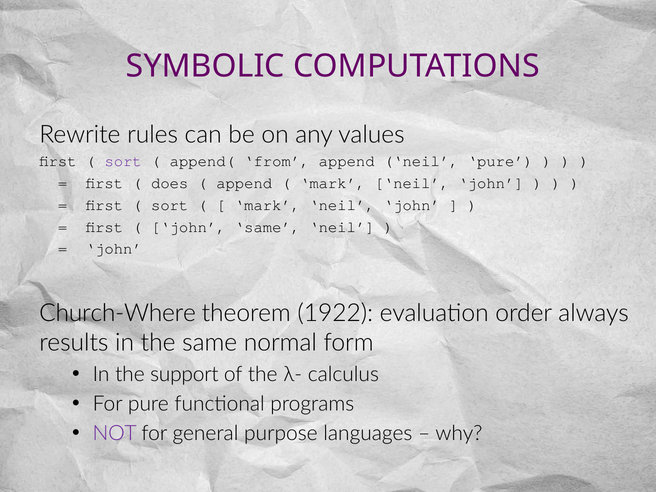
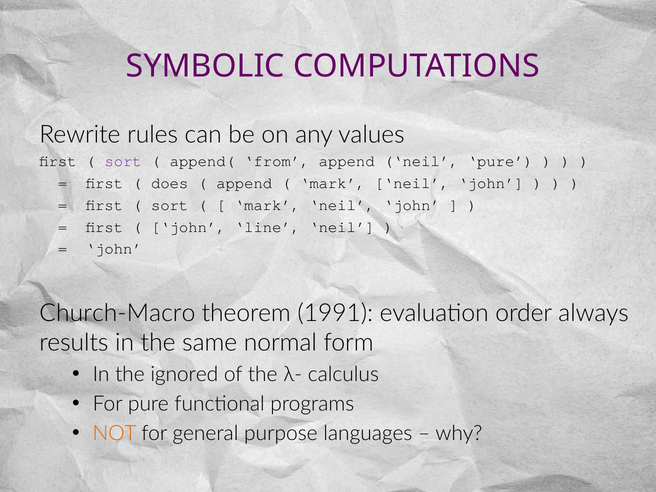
john same: same -> line (267, 227)
Church-Where: Church-Where -> Church-Macro (117, 313)
1922: 1922 -> 1991 (335, 313)
support: support -> ignored (184, 374)
NOT colour: purple -> orange (115, 433)
